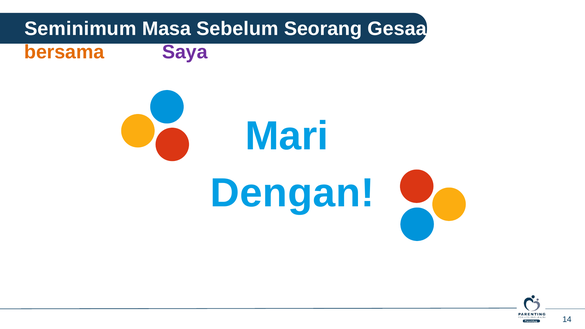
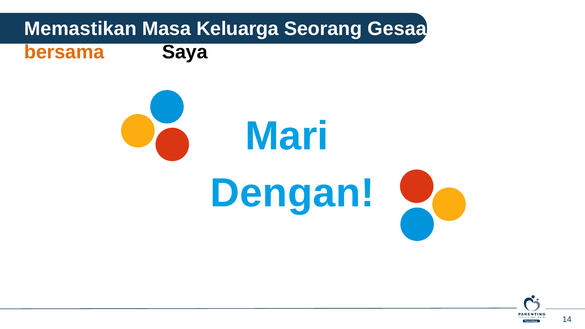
Seminimum: Seminimum -> Memastikan (80, 29)
Sebelum: Sebelum -> Keluarga (238, 29)
Saya colour: purple -> black (185, 52)
